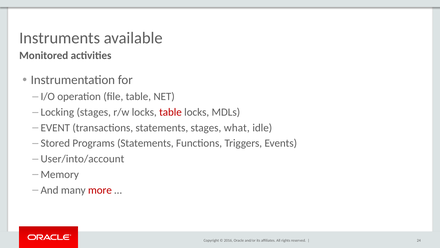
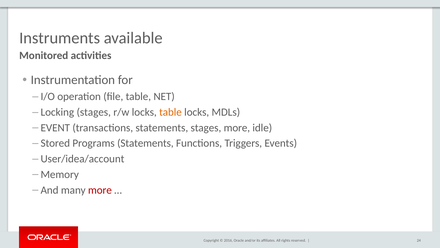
table colour: red -> orange (170, 112)
stages what: what -> more (237, 128)
User/into/account: User/into/account -> User/idea/account (82, 159)
